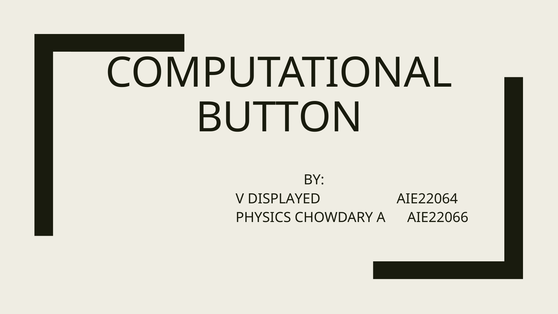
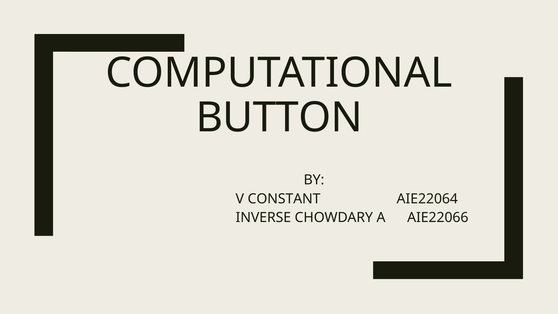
DISPLAYED: DISPLAYED -> CONSTANT (284, 199)
PHYSICS: PHYSICS -> INVERSE (263, 217)
